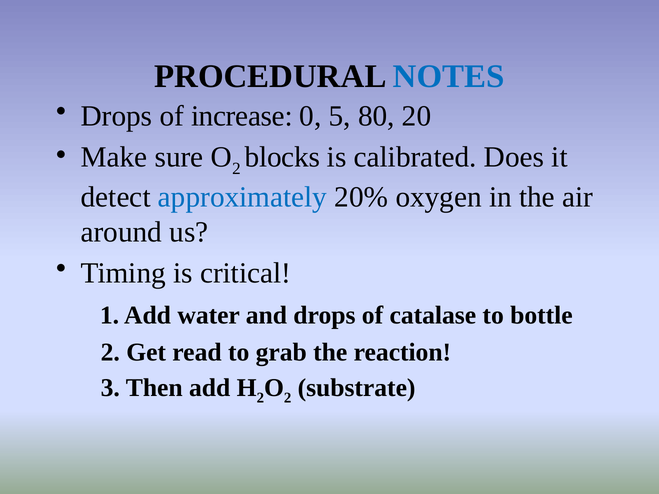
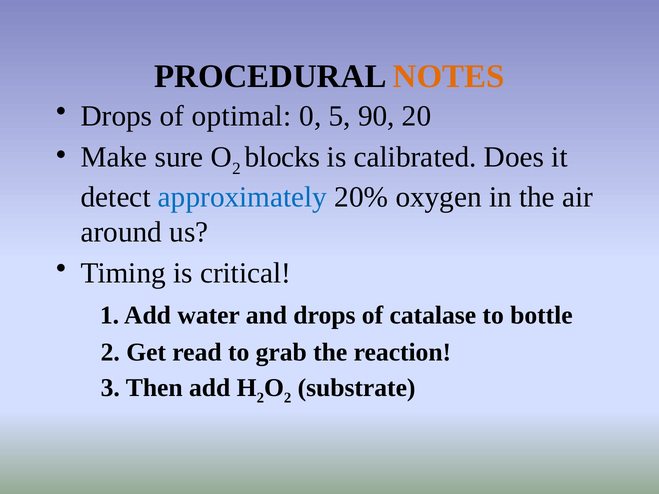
NOTES colour: blue -> orange (449, 76)
increase: increase -> optimal (242, 116)
80: 80 -> 90 (376, 116)
